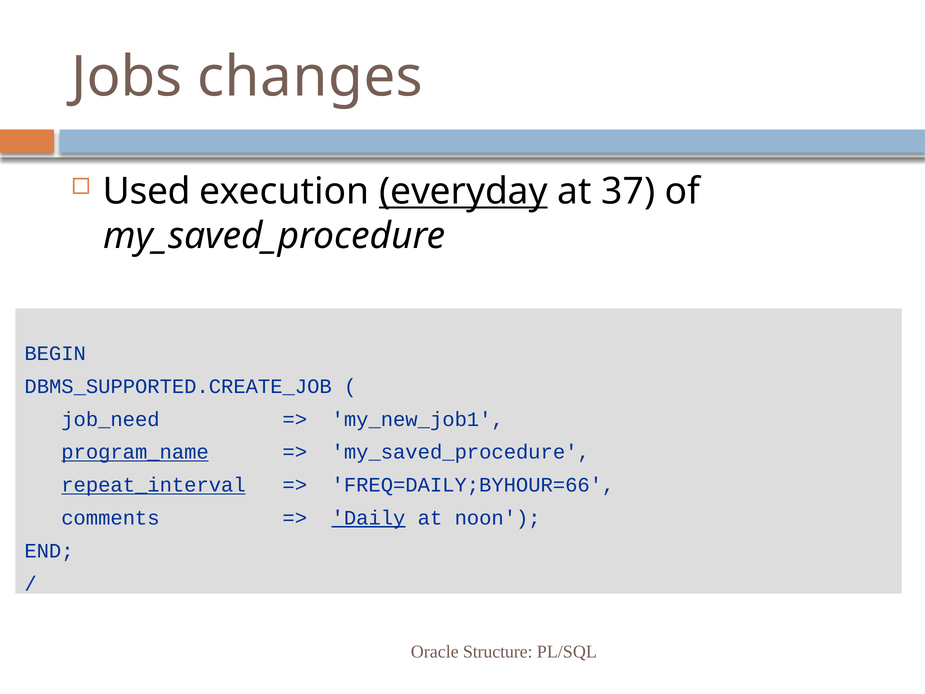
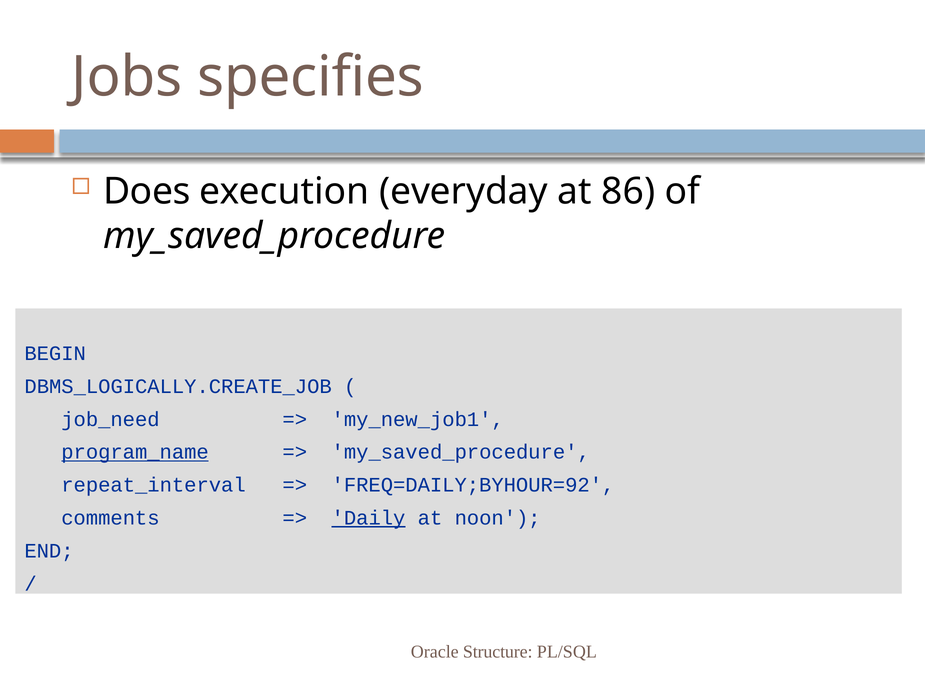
changes: changes -> specifies (311, 77)
Used: Used -> Does (147, 191)
everyday underline: present -> none (463, 191)
37: 37 -> 86 (628, 191)
DBMS_SUPPORTED.CREATE_JOB: DBMS_SUPPORTED.CREATE_JOB -> DBMS_LOGICALLY.CREATE_JOB (178, 386)
repeat_interval underline: present -> none (154, 485)
FREQ=DAILY;BYHOUR=66: FREQ=DAILY;BYHOUR=66 -> FREQ=DAILY;BYHOUR=92 (473, 485)
